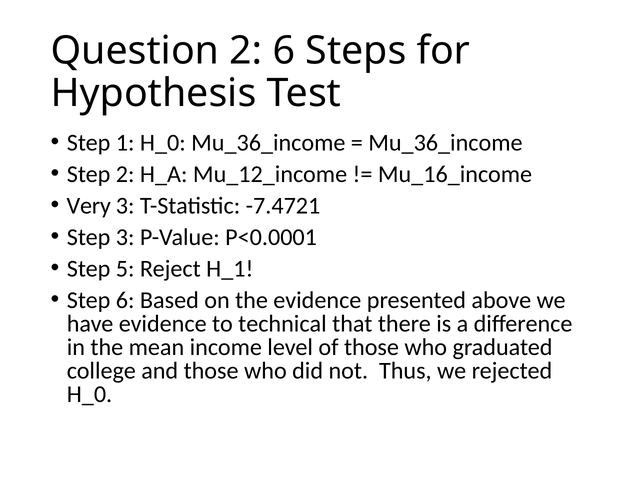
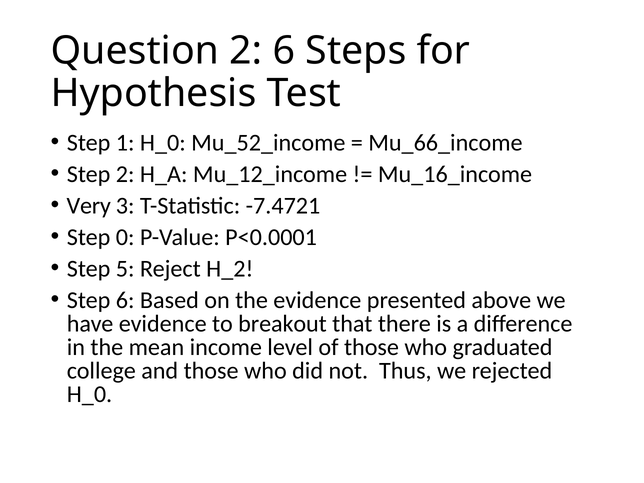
H_0 Mu_36_income: Mu_36_income -> Mu_52_income (268, 143)
Mu_36_income: Mu_36_income -> Mu_66_income (445, 143)
Step 3: 3 -> 0 (125, 237)
H_1: H_1 -> H_2 (230, 269)
technical: technical -> breakout (282, 324)
